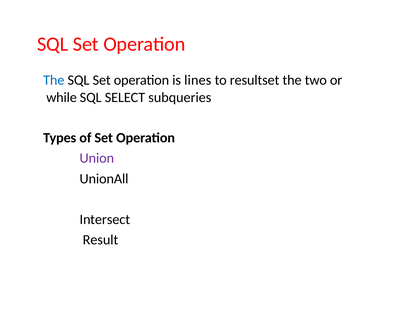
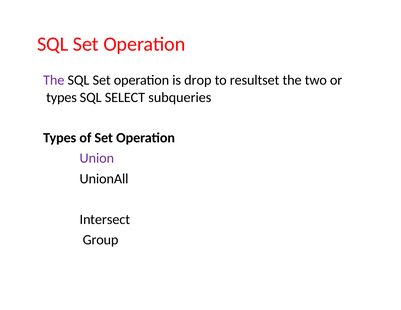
The colour: blue -> purple (54, 80)
lines: lines -> drop (198, 80)
while: while -> types (62, 97)
Result: Result -> Group (101, 240)
